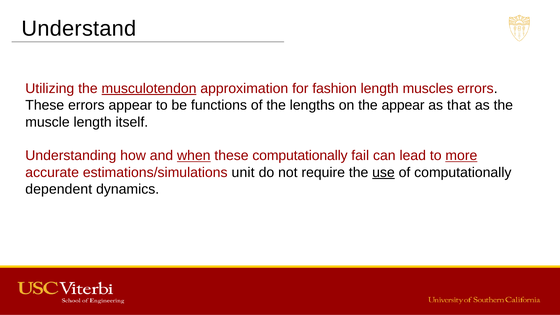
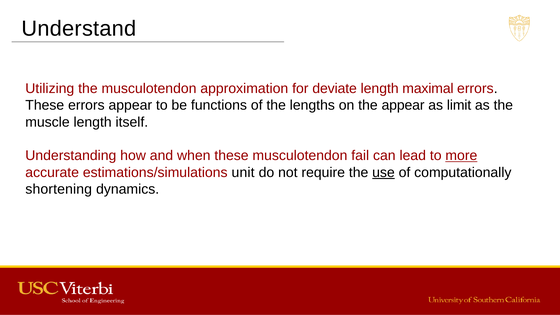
musculotendon underline: present -> none (149, 88)
fashion: fashion -> deviate (335, 88)
muscles: muscles -> maximal (428, 88)
that: that -> limit (459, 105)
when underline: present -> none (194, 156)
these computationally: computationally -> musculotendon (300, 156)
dependent: dependent -> shortening (59, 189)
